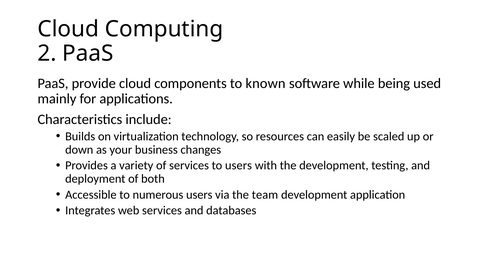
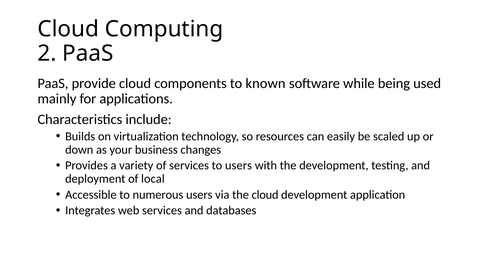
both: both -> local (153, 179)
the team: team -> cloud (265, 195)
